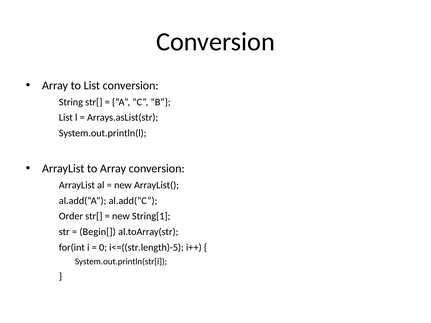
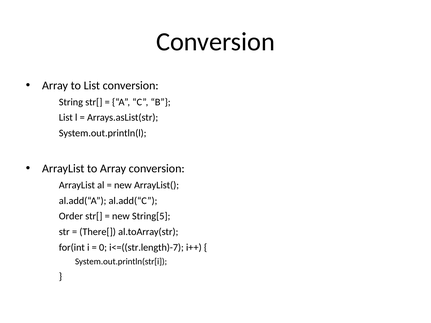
String[1: String[1 -> String[5 (151, 216)
Begin[: Begin[ -> There[ (98, 232)
i<=((str.length)-5: i<=((str.length)-5 -> i<=((str.length)-7 (146, 248)
